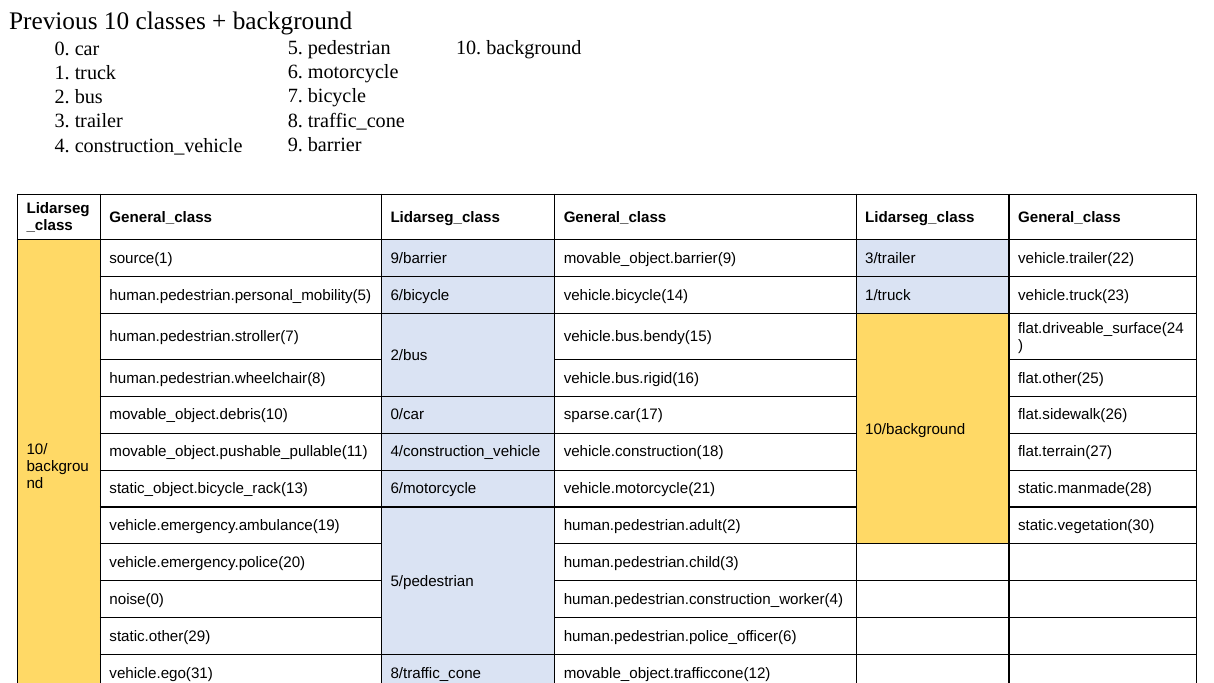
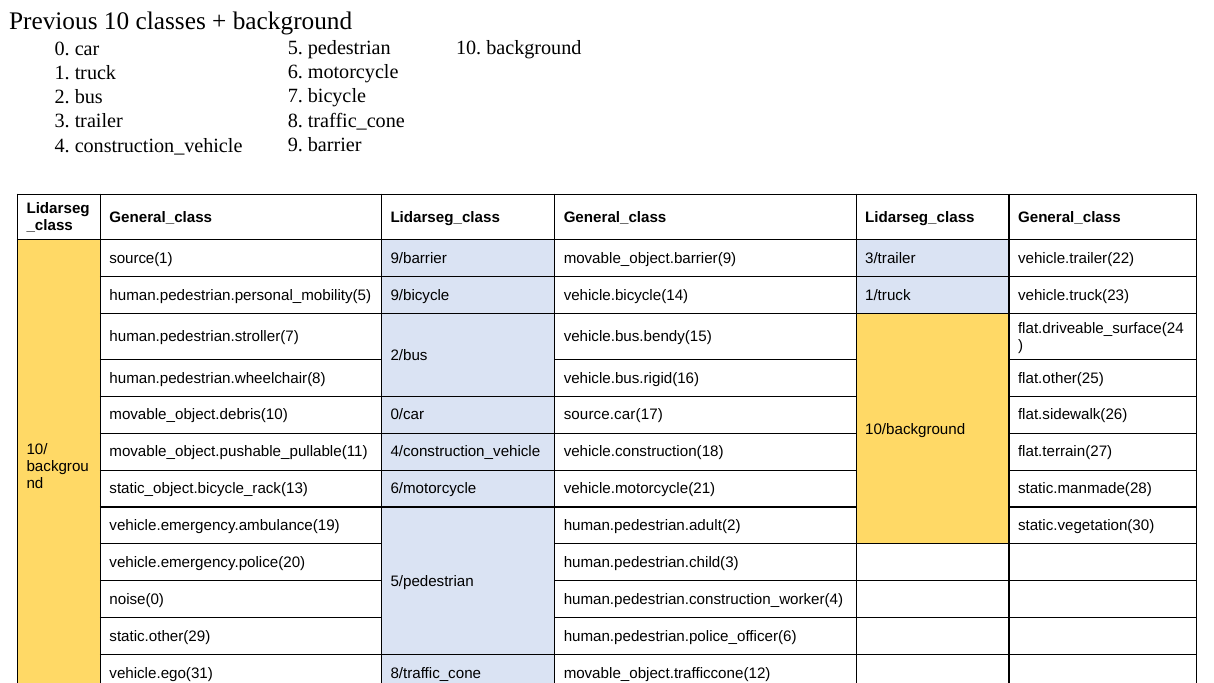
6/bicycle: 6/bicycle -> 9/bicycle (420, 295)
sparse.car(17: sparse.car(17 -> source.car(17 (613, 415)
